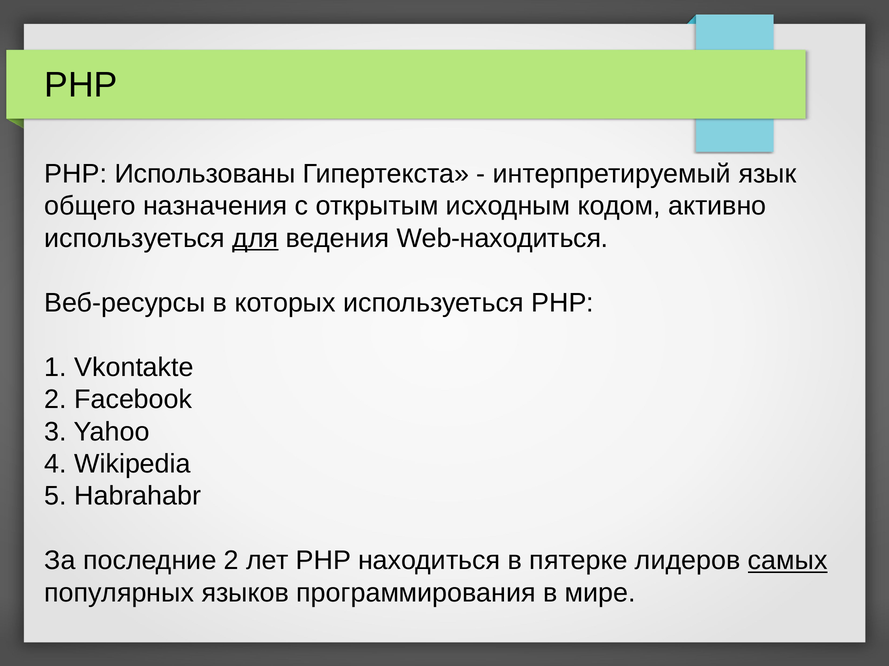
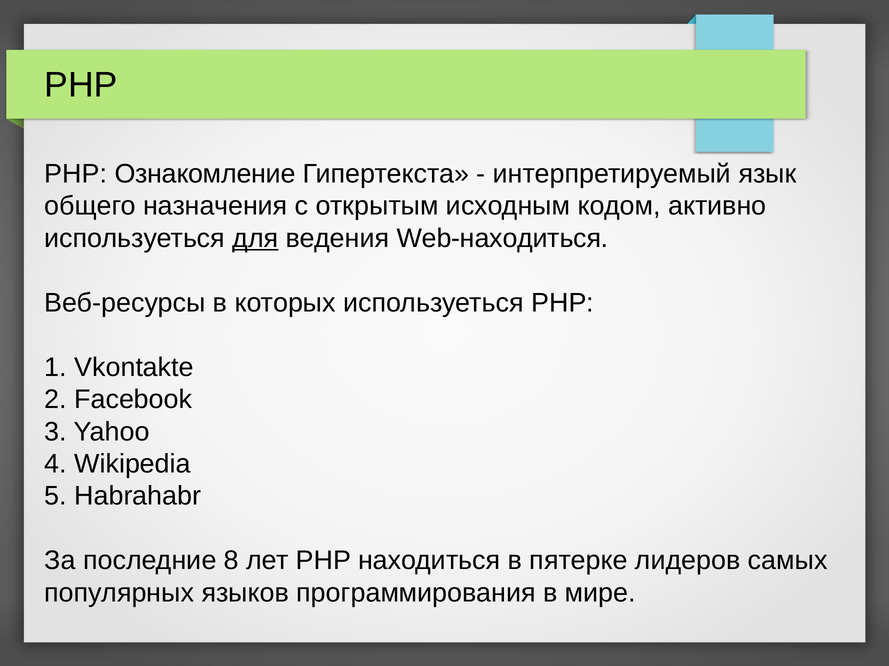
Использованы: Использованы -> Ознакомление (205, 174)
последние 2: 2 -> 8 (231, 561)
самых underline: present -> none (788, 561)
